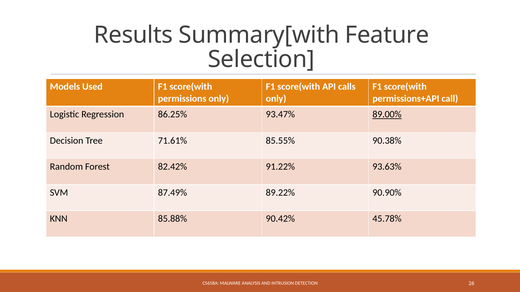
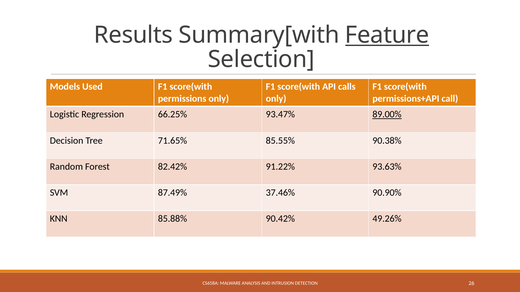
Feature underline: none -> present (387, 35)
86.25%: 86.25% -> 66.25% (173, 115)
71.61%: 71.61% -> 71.65% (173, 141)
89.22%: 89.22% -> 37.46% (280, 193)
45.78%: 45.78% -> 49.26% (387, 219)
